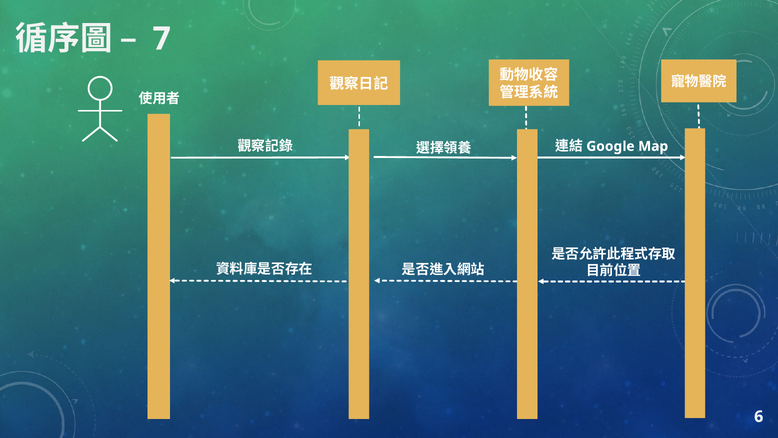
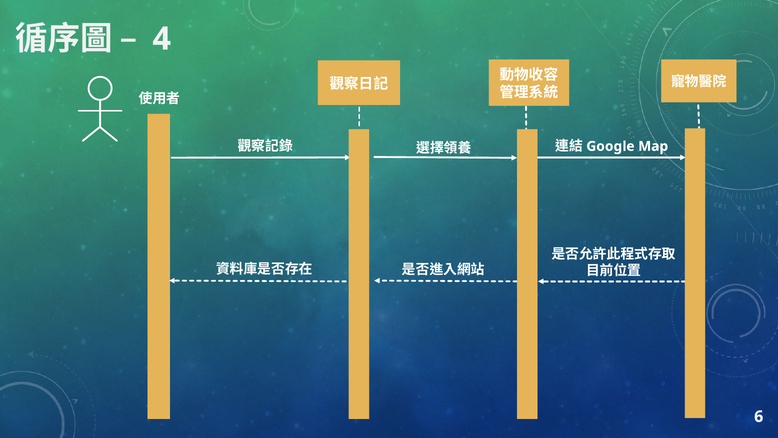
7: 7 -> 4 (162, 39)
